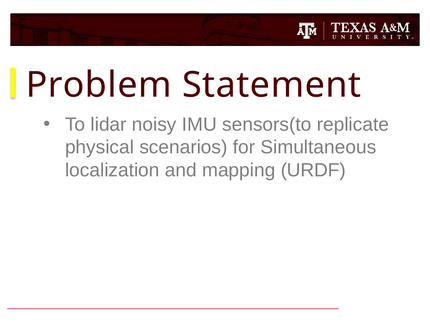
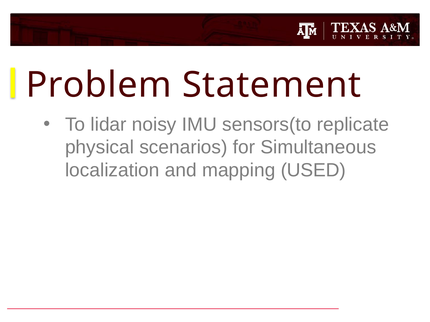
URDF: URDF -> USED (313, 171)
